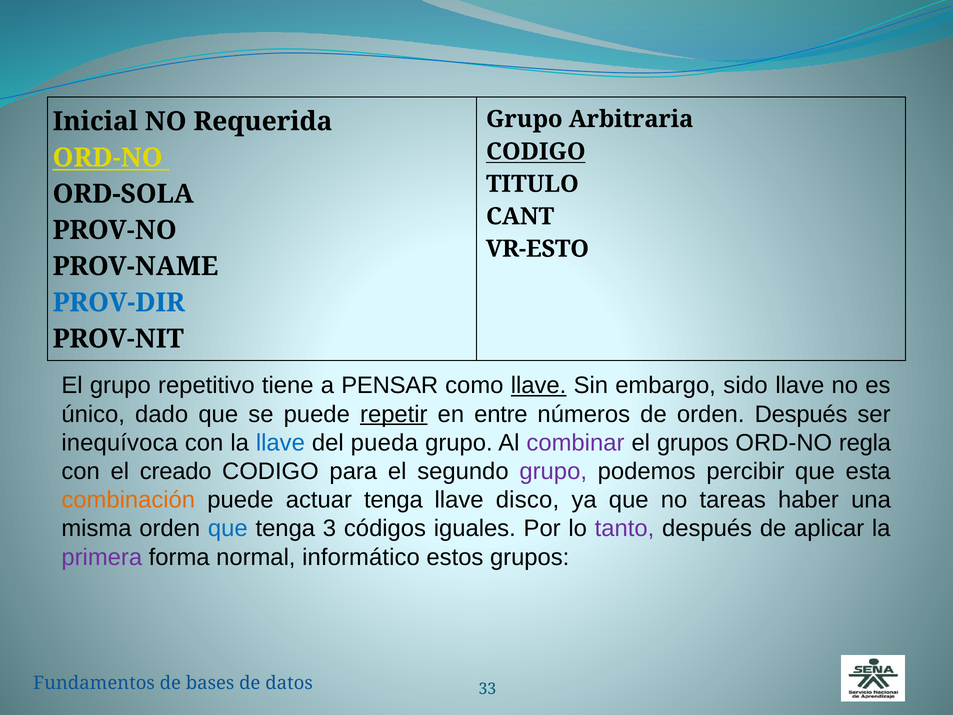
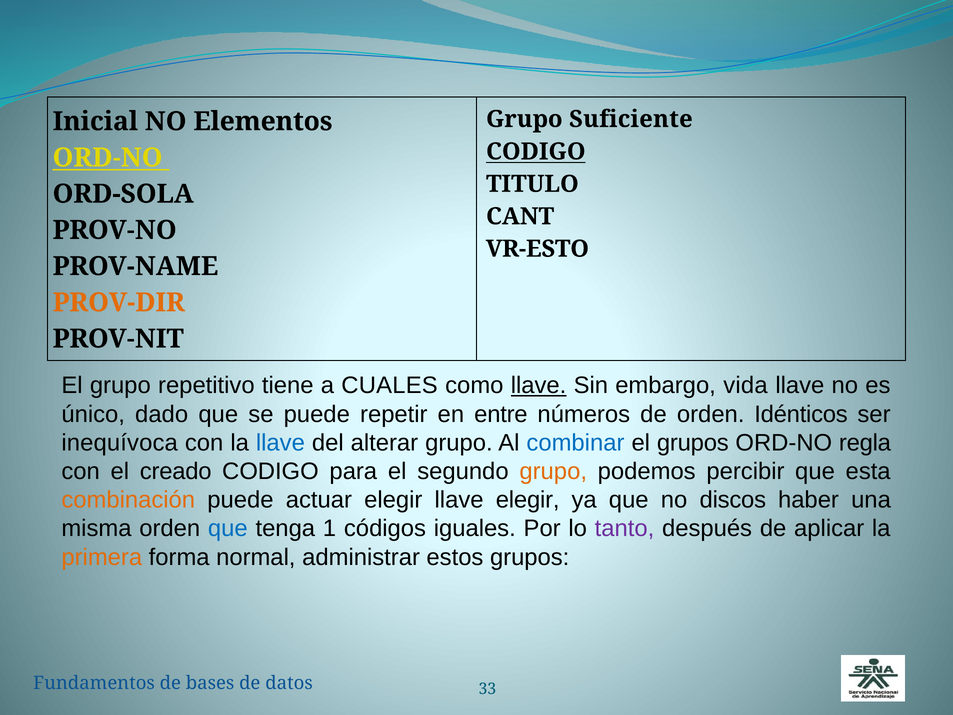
Arbitraria: Arbitraria -> Suficiente (631, 119)
Requerida: Requerida -> Elementos (263, 121)
PROV-DIR colour: blue -> orange (119, 302)
PENSAR: PENSAR -> CUALES (390, 385)
sido: sido -> vida (745, 385)
repetir underline: present -> none (394, 414)
orden Después: Después -> Idénticos (801, 414)
pueda: pueda -> alterar (384, 443)
combinar colour: purple -> blue (575, 443)
grupo colour: purple -> orange (553, 471)
actuar tenga: tenga -> elegir (393, 500)
llave disco: disco -> elegir (528, 500)
tareas: tareas -> discos (733, 500)
3: 3 -> 1 (329, 528)
primera colour: purple -> orange (102, 557)
informático: informático -> administrar (361, 557)
